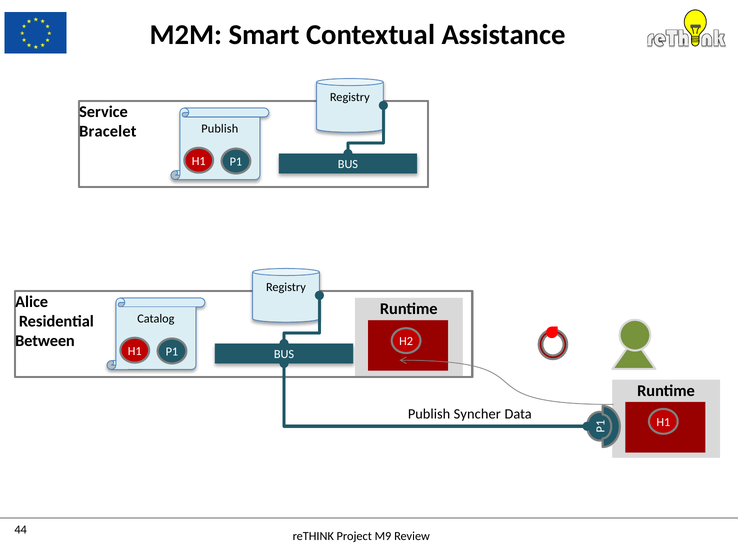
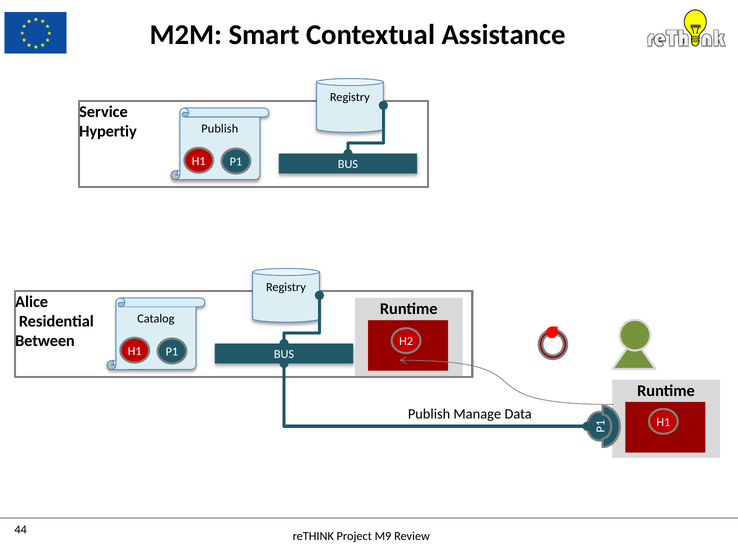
Bracelet: Bracelet -> Hypertiy (108, 132)
Syncher: Syncher -> Manage (477, 414)
